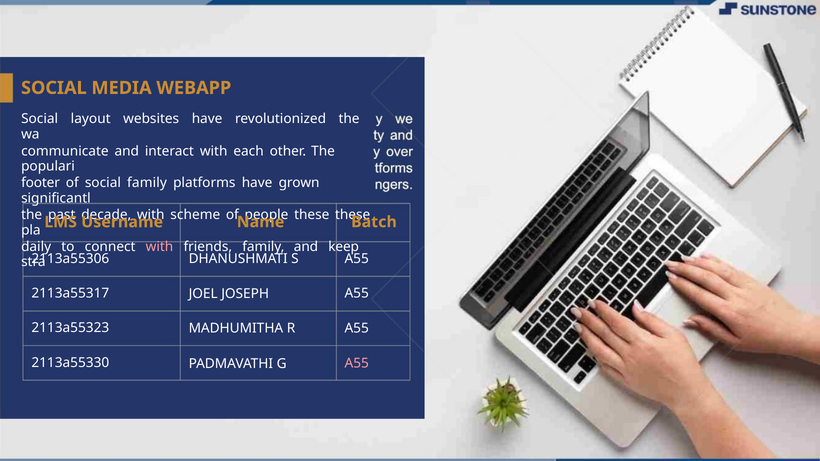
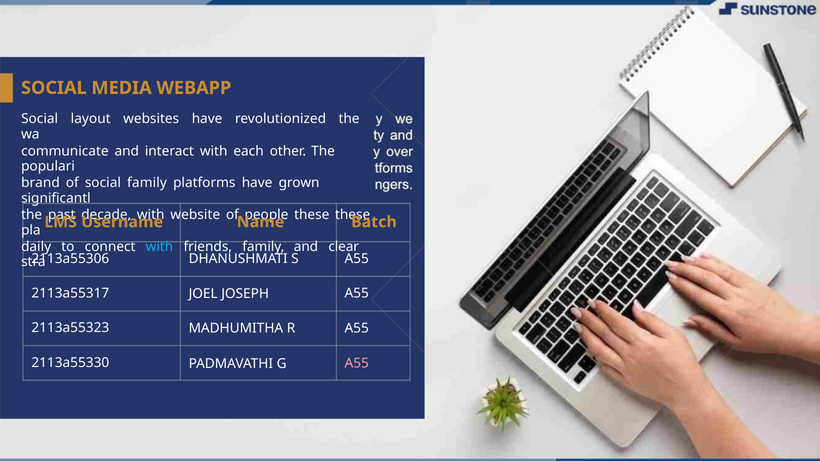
footer: footer -> brand (40, 183)
scheme: scheme -> website (195, 215)
with colour: pink -> light blue (160, 247)
keep: keep -> clear (344, 247)
